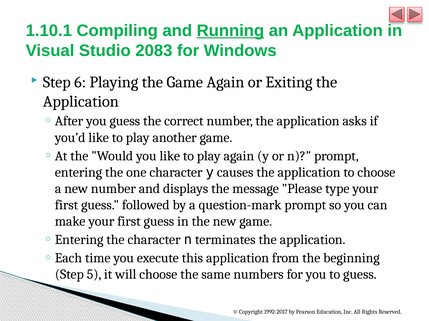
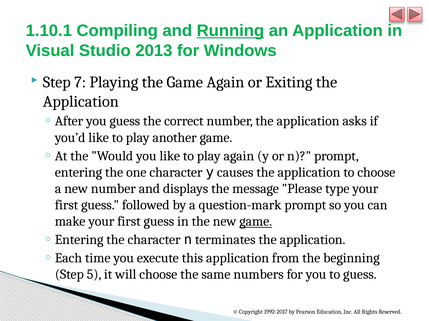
2083: 2083 -> 2013 (154, 51)
6: 6 -> 7 (80, 82)
game underline: none -> present (256, 222)
